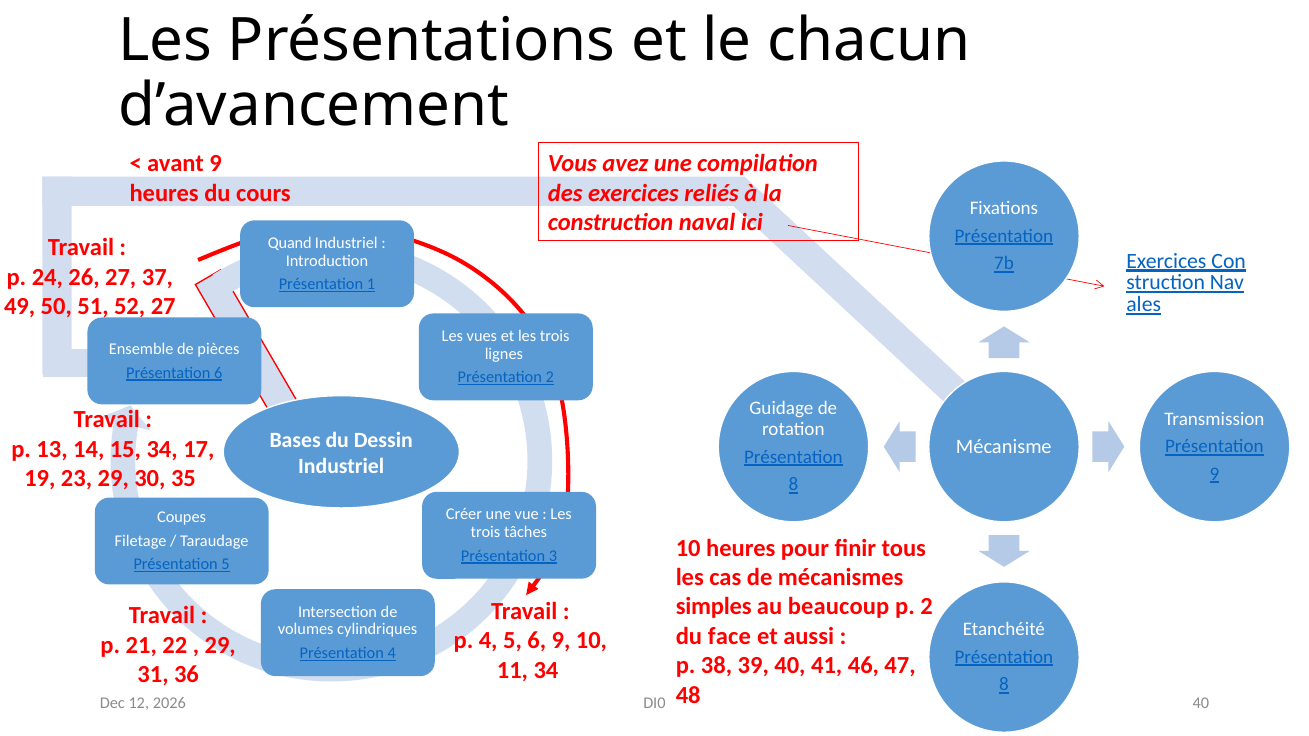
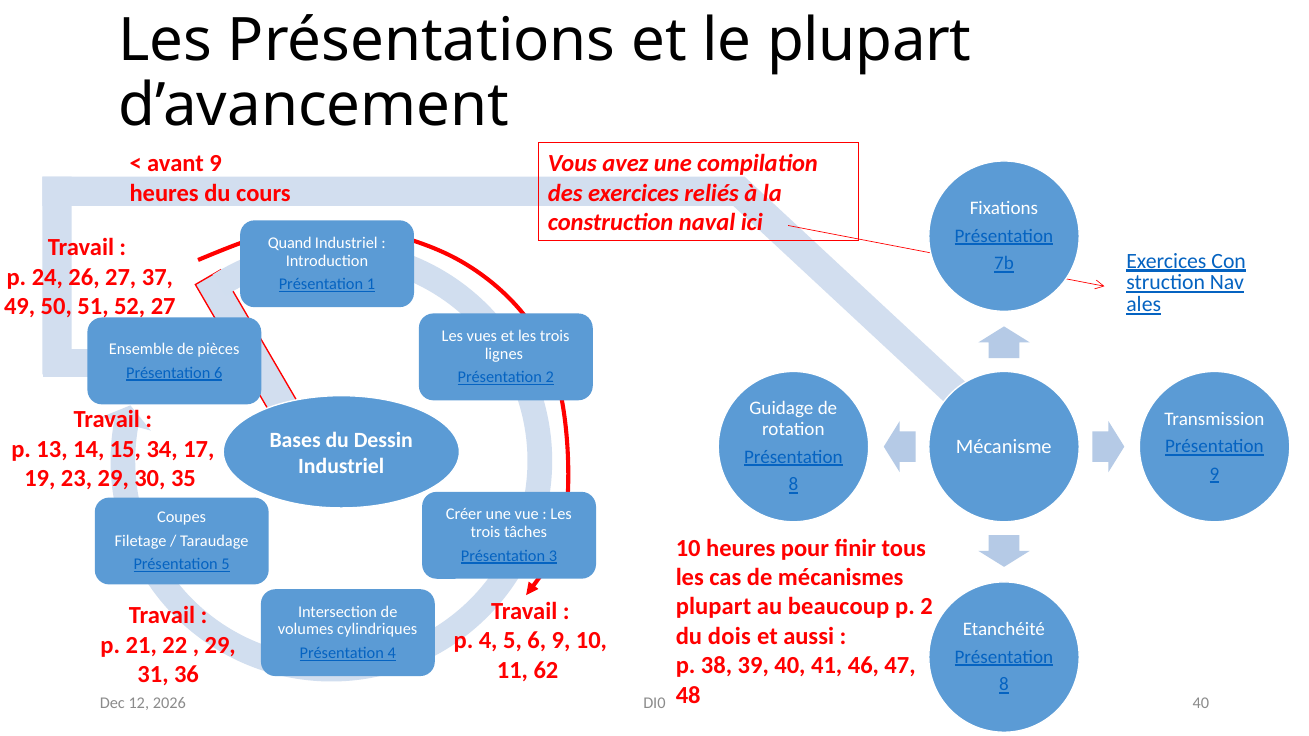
le chacun: chacun -> plupart (869, 40)
simples: simples -> plupart (714, 607)
face: face -> dois (729, 637)
11 34: 34 -> 62 (546, 670)
